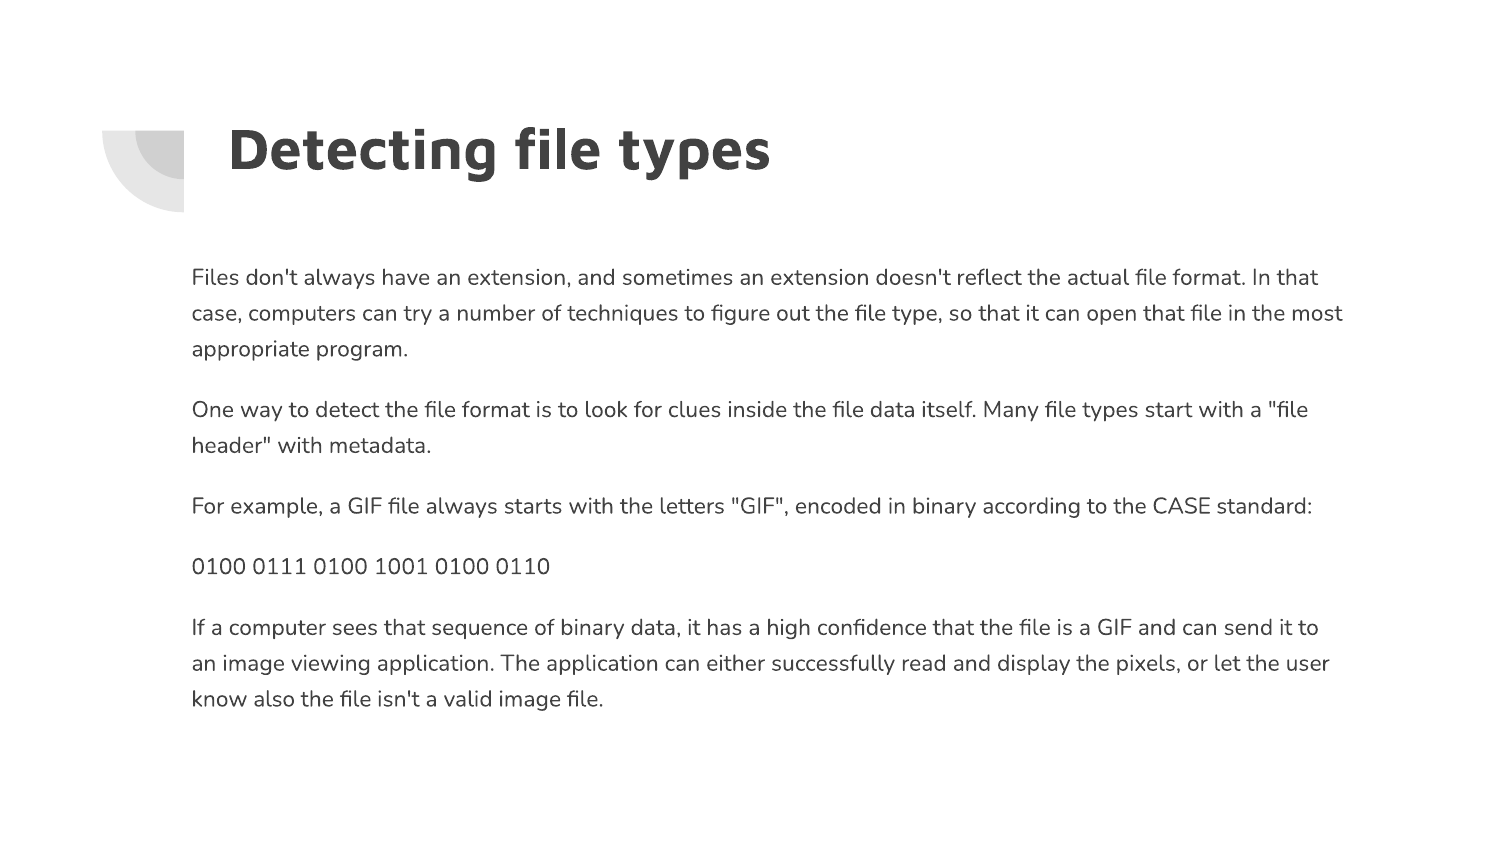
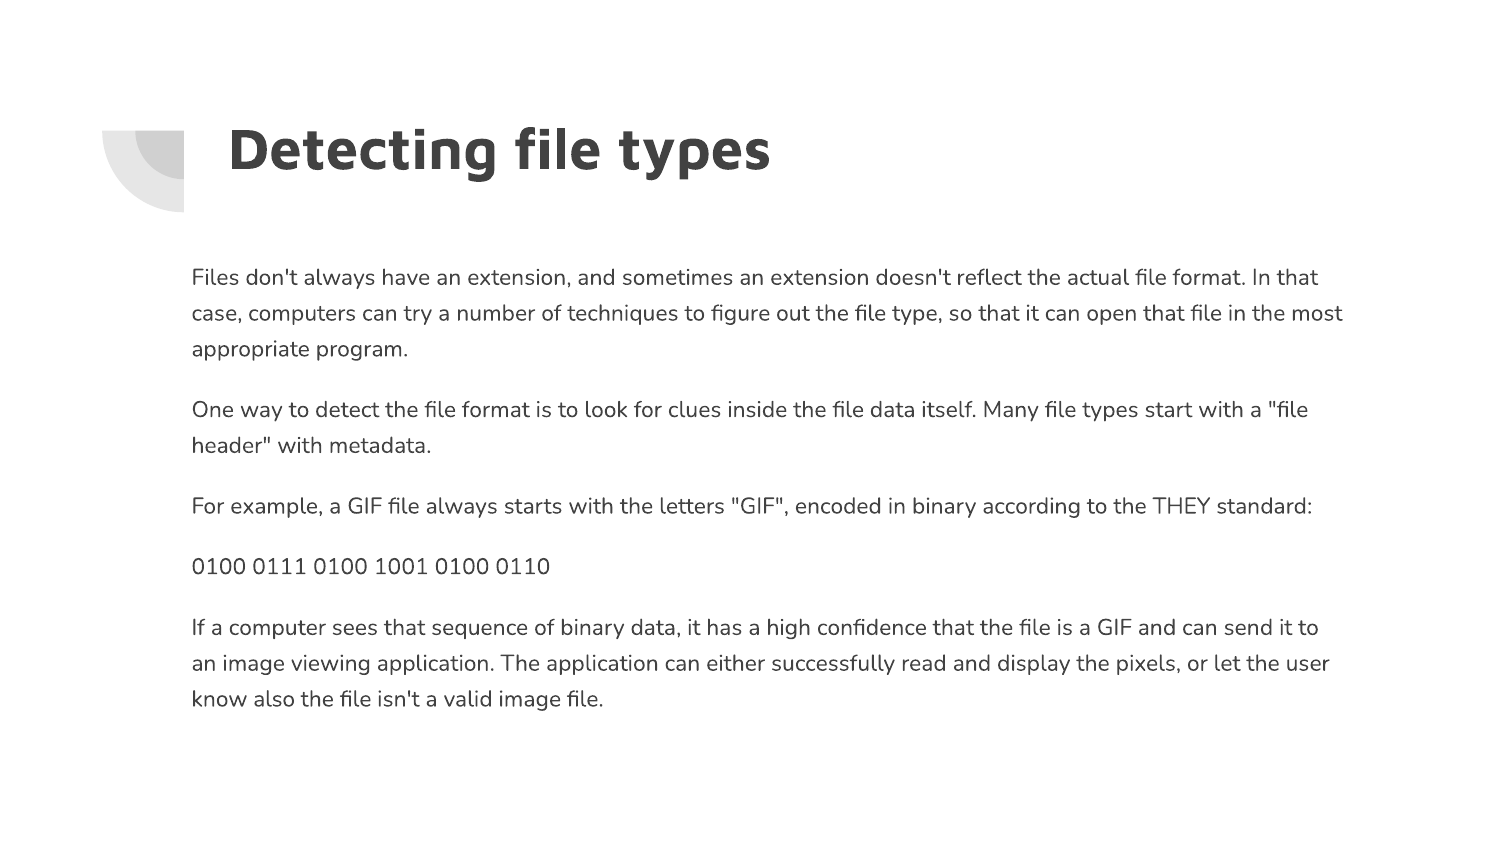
the CASE: CASE -> THEY (1181, 506)
